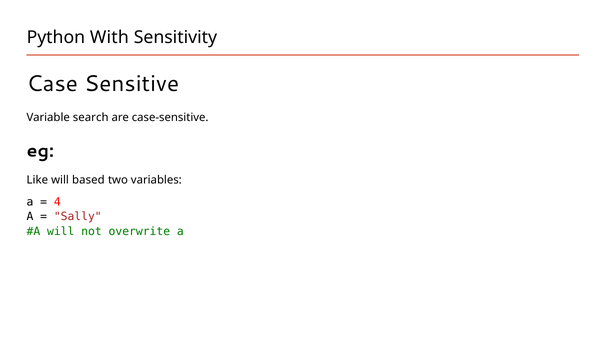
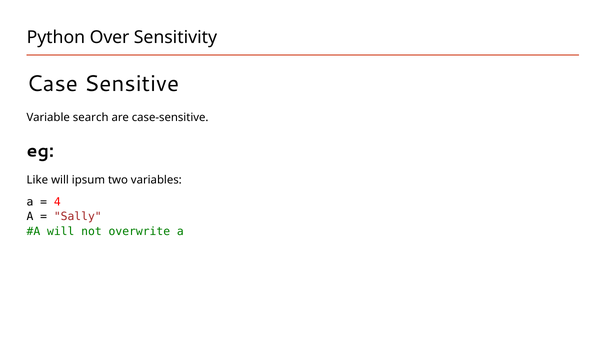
With: With -> Over (110, 37)
based: based -> ipsum (88, 180)
